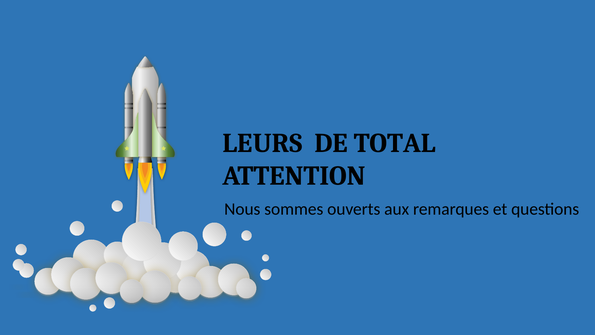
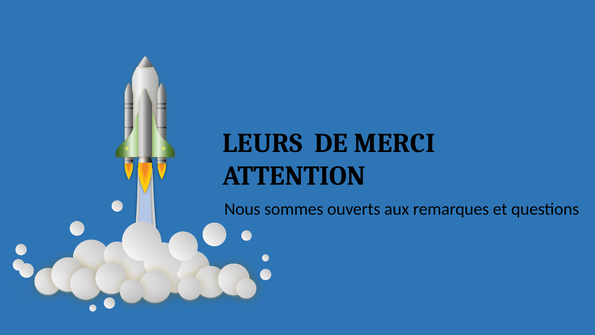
TOTAL: TOTAL -> MERCI (395, 143)
